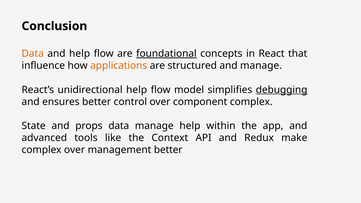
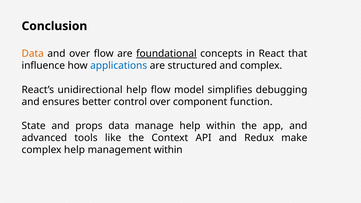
and help: help -> over (80, 54)
applications colour: orange -> blue (119, 66)
and manage: manage -> complex (261, 66)
debugging underline: present -> none (282, 90)
component complex: complex -> function (251, 102)
complex over: over -> help (75, 150)
management better: better -> within (168, 150)
